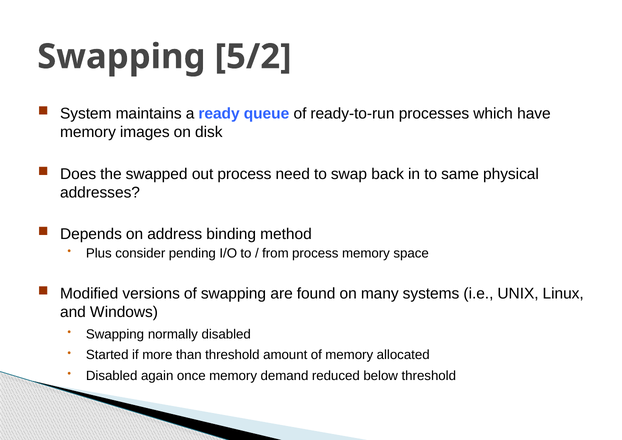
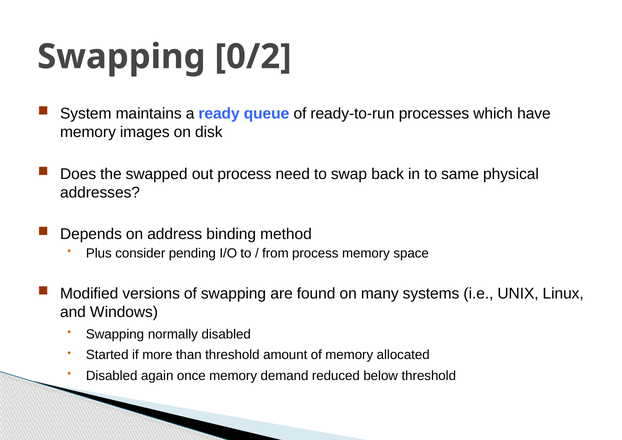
5/2: 5/2 -> 0/2 (253, 57)
